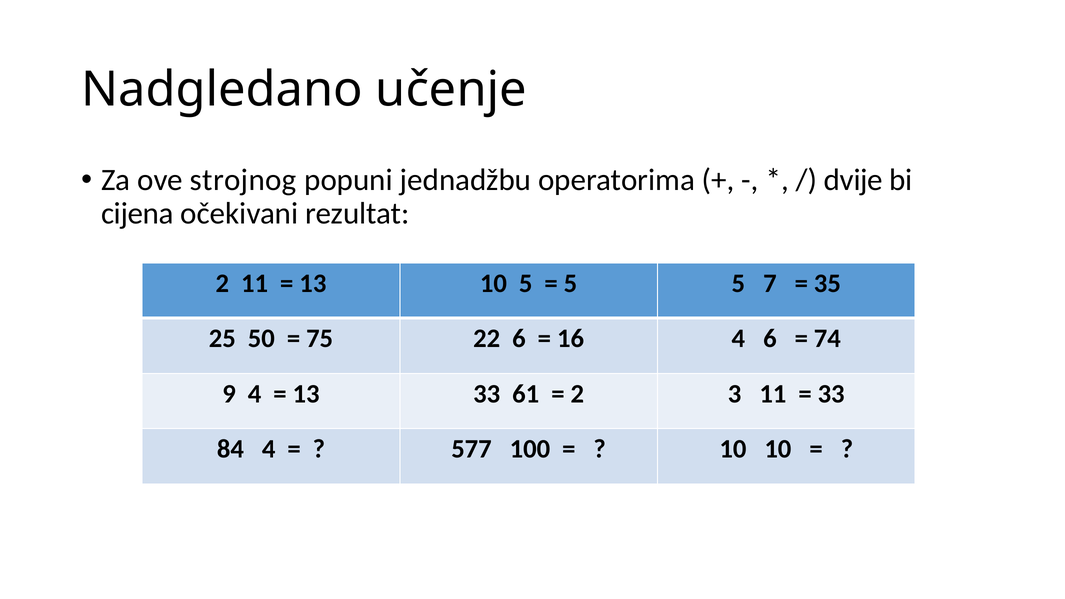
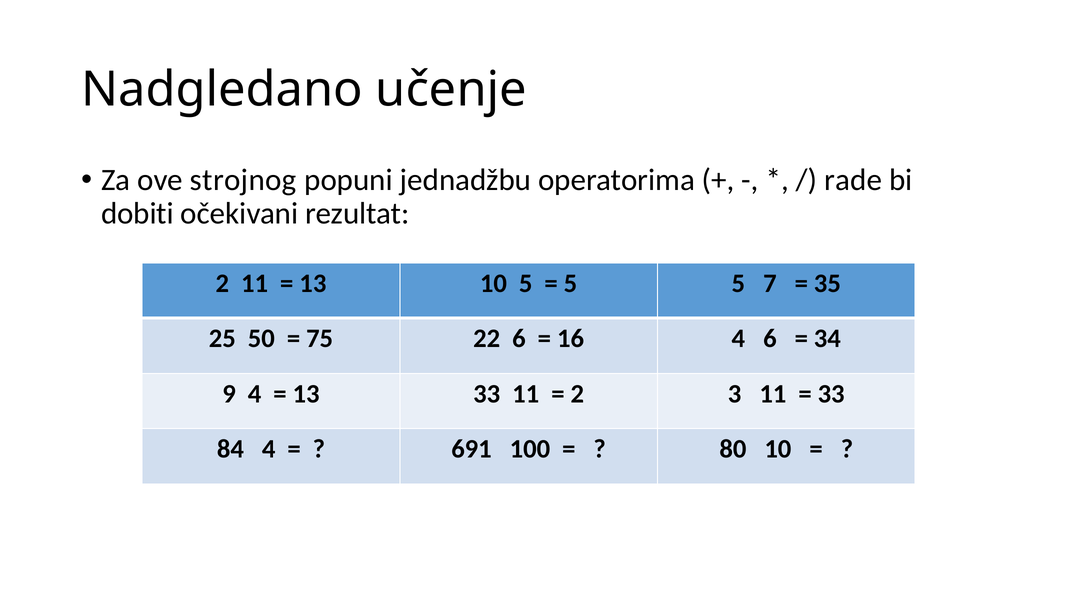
dvije: dvije -> rade (853, 180)
cijena: cijena -> dobiti (137, 214)
74: 74 -> 34 (827, 339)
33 61: 61 -> 11 (526, 394)
577: 577 -> 691 (471, 449)
10: 10 -> 80 (733, 449)
